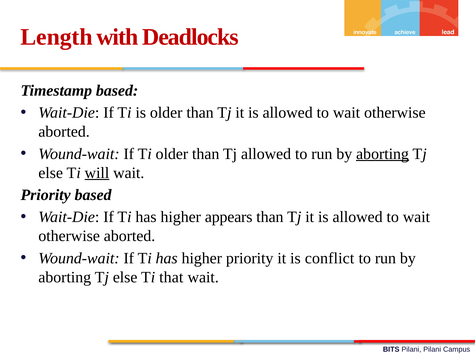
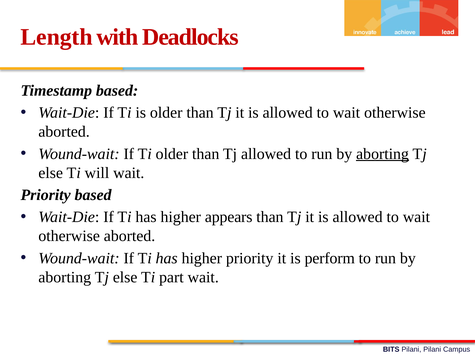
will underline: present -> none (97, 173)
conflict: conflict -> perform (330, 258)
that: that -> part (171, 277)
